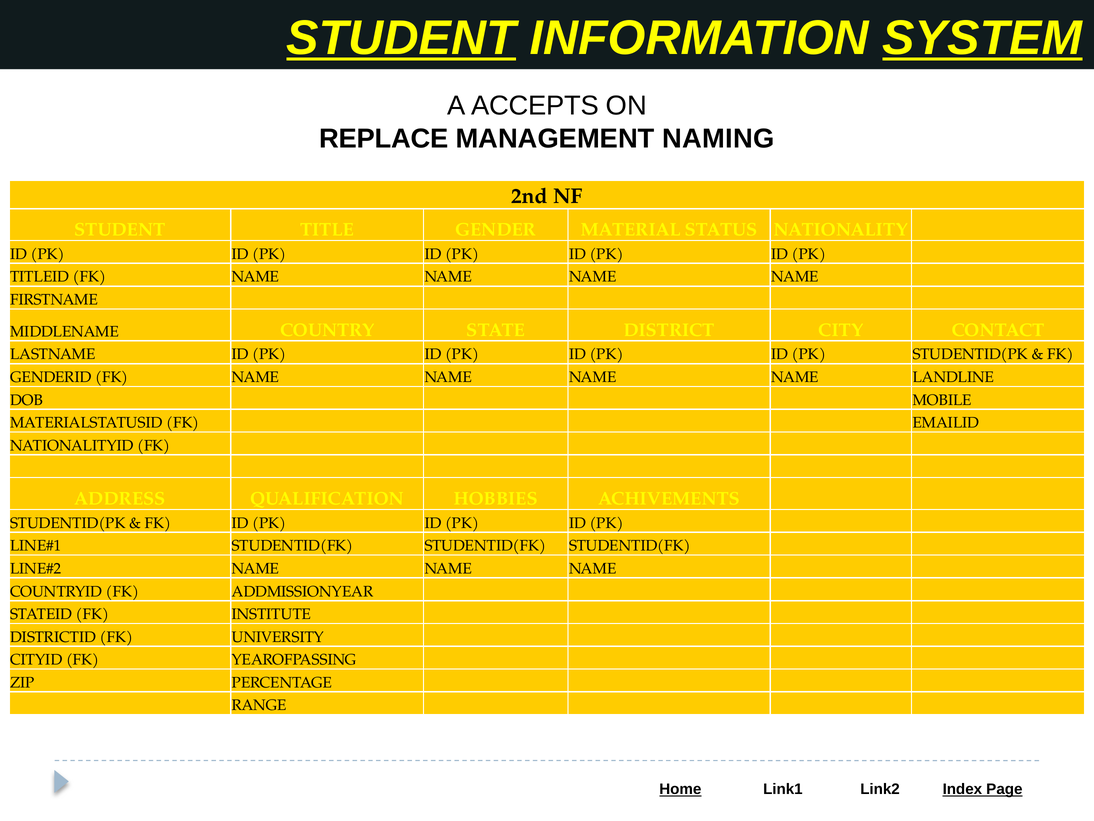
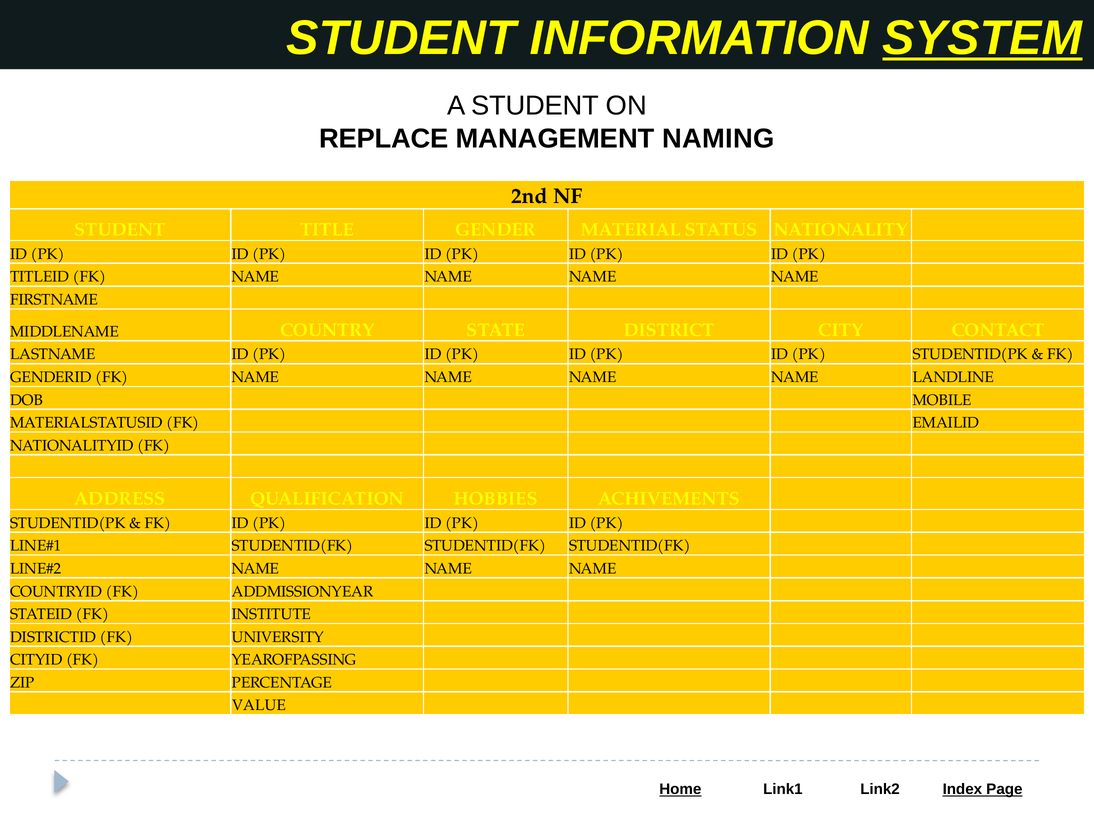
STUDENT underline: present -> none (401, 38)
A ACCEPTS: ACCEPTS -> STUDENT (535, 106)
RANGE: RANGE -> VALUE (259, 705)
